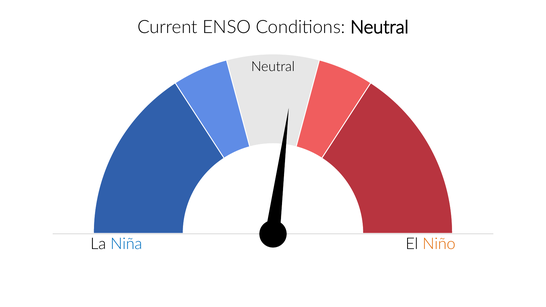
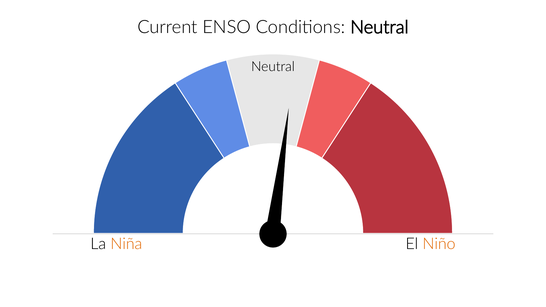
Niña colour: blue -> orange (126, 244)
